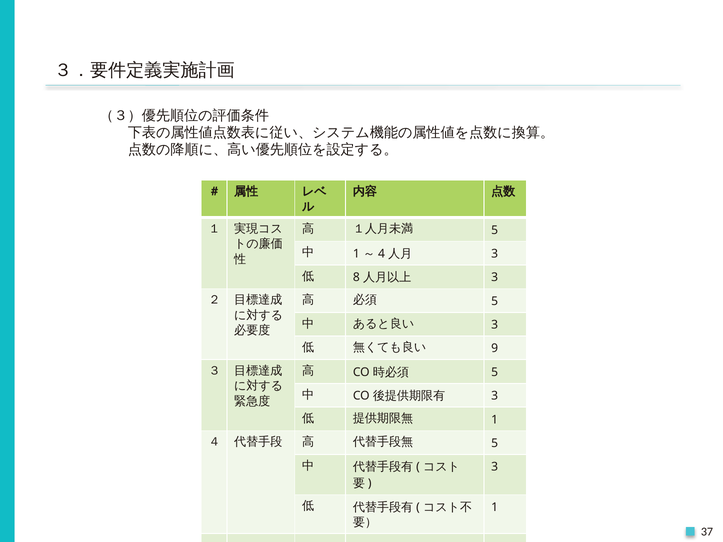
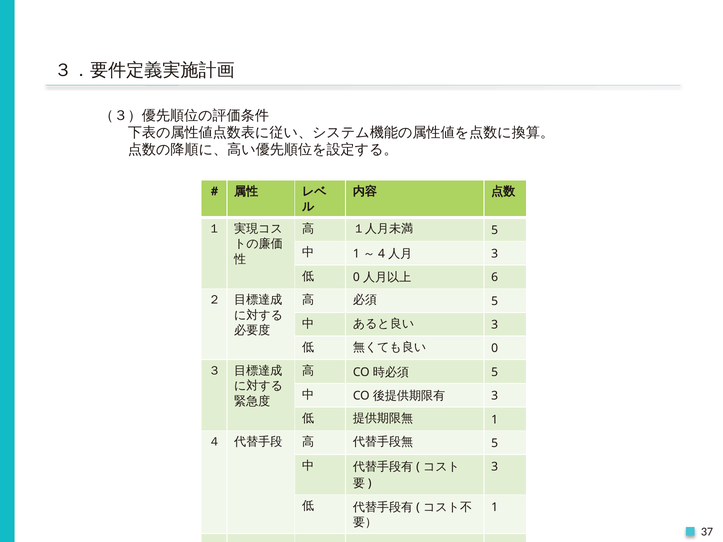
8: 8 -> 0 (356, 278)
3: 3 -> 6 (495, 278)
9: 9 -> 0 (495, 349)
